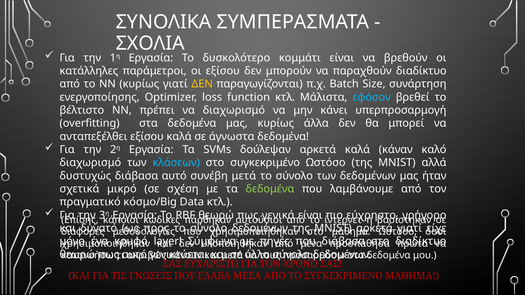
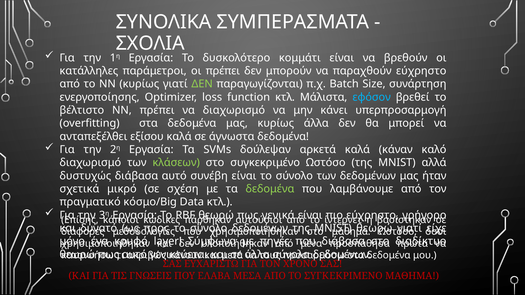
οι εξίσου: εξίσου -> πρέπει (223, 71)
παραχθούν διαδίκτυο: διαδίκτυο -> εύχρηστο (421, 71)
ΔΕΝ colour: yellow -> light green (202, 84)
κλάσεων colour: light blue -> light green (176, 163)
συνέβη μετά: μετά -> είναι (244, 176)
αρκετά: αρκετά -> θεωρώ (374, 228)
